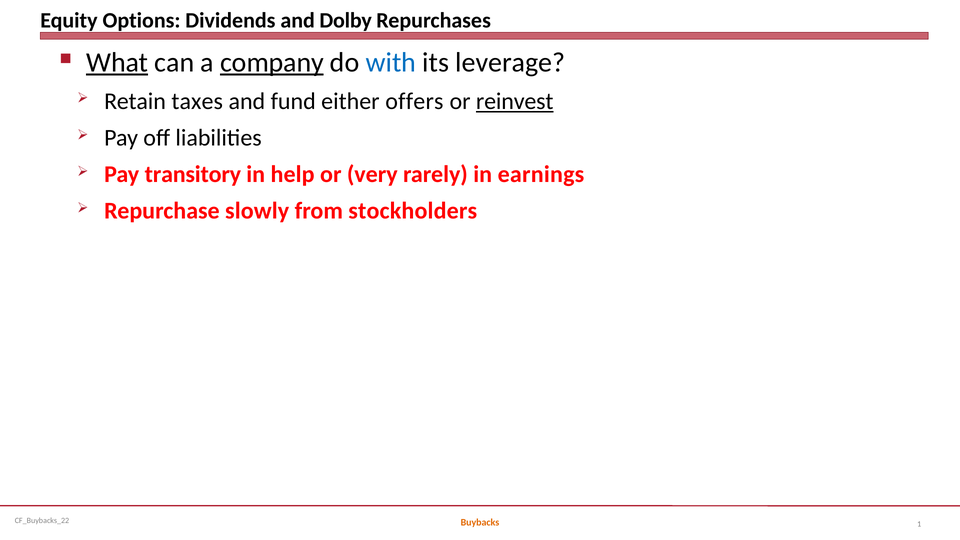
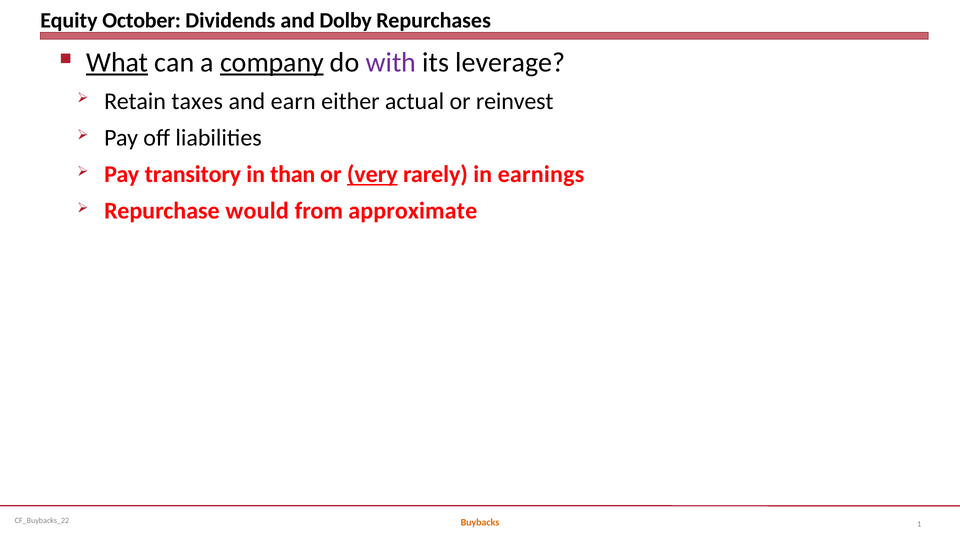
Options: Options -> October (142, 20)
with colour: blue -> purple (391, 63)
fund: fund -> earn (293, 101)
offers: offers -> actual (415, 101)
reinvest underline: present -> none (515, 101)
help: help -> than (293, 174)
very underline: none -> present (372, 174)
slowly: slowly -> would (257, 211)
stockholders: stockholders -> approximate (413, 211)
